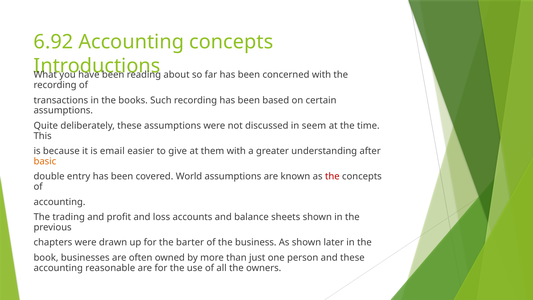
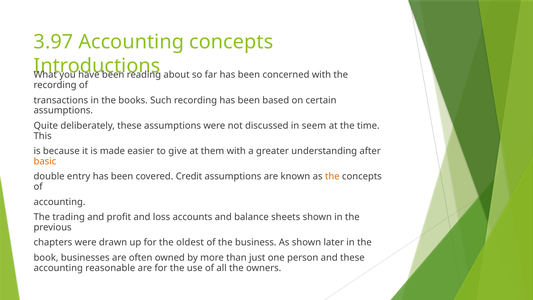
6.92: 6.92 -> 3.97 (53, 42)
email: email -> made (112, 151)
World: World -> Credit (189, 176)
the colour: red -> orange (332, 176)
barter: barter -> oldest (190, 242)
